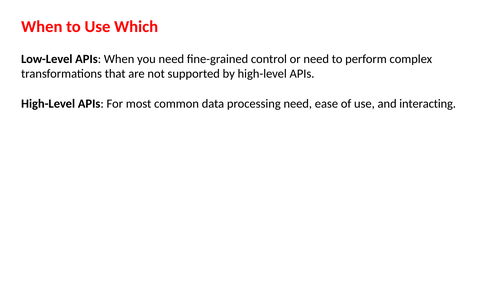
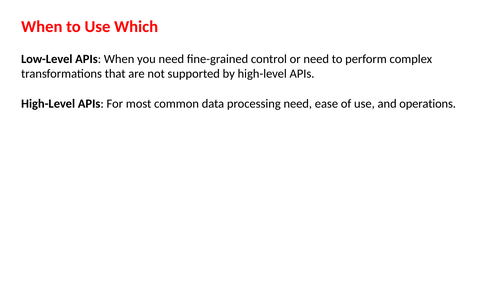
interacting: interacting -> operations (428, 104)
